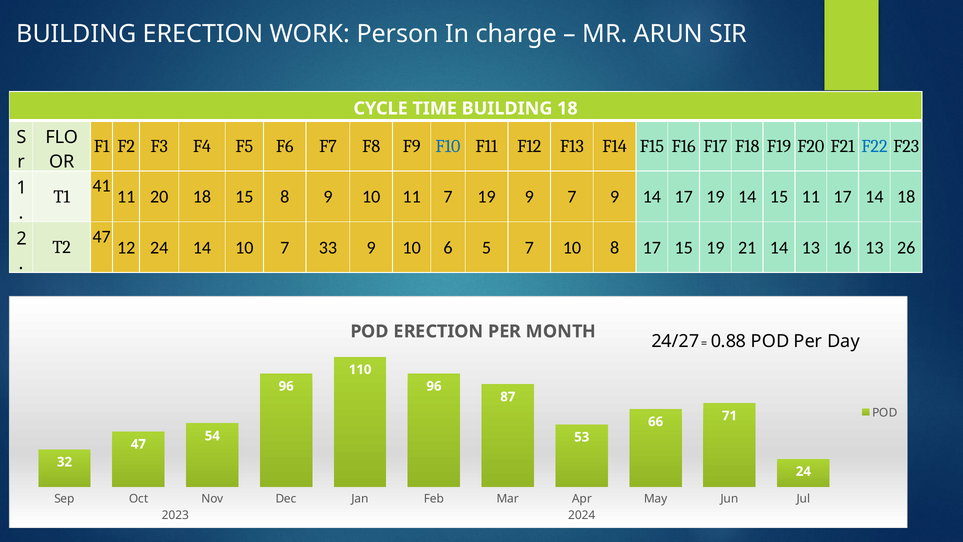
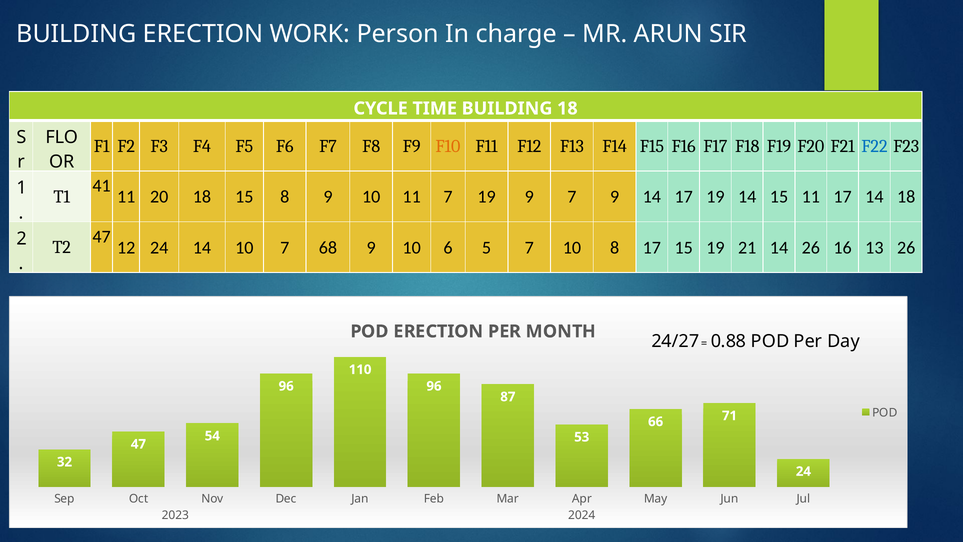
F10 colour: blue -> orange (448, 146)
33: 33 -> 68 (328, 247)
14 13: 13 -> 26 (811, 247)
